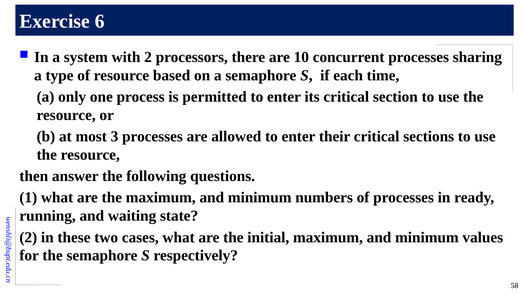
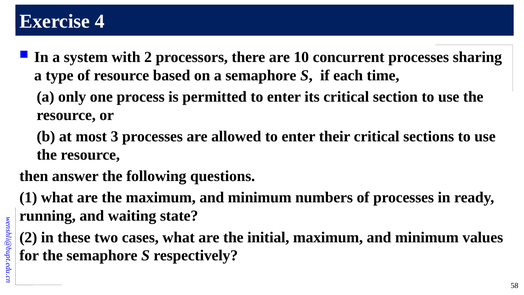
6: 6 -> 4 (100, 21)
